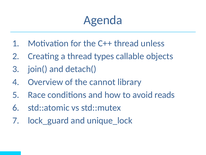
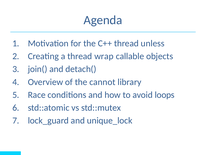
types: types -> wrap (104, 56)
reads: reads -> loops (165, 95)
